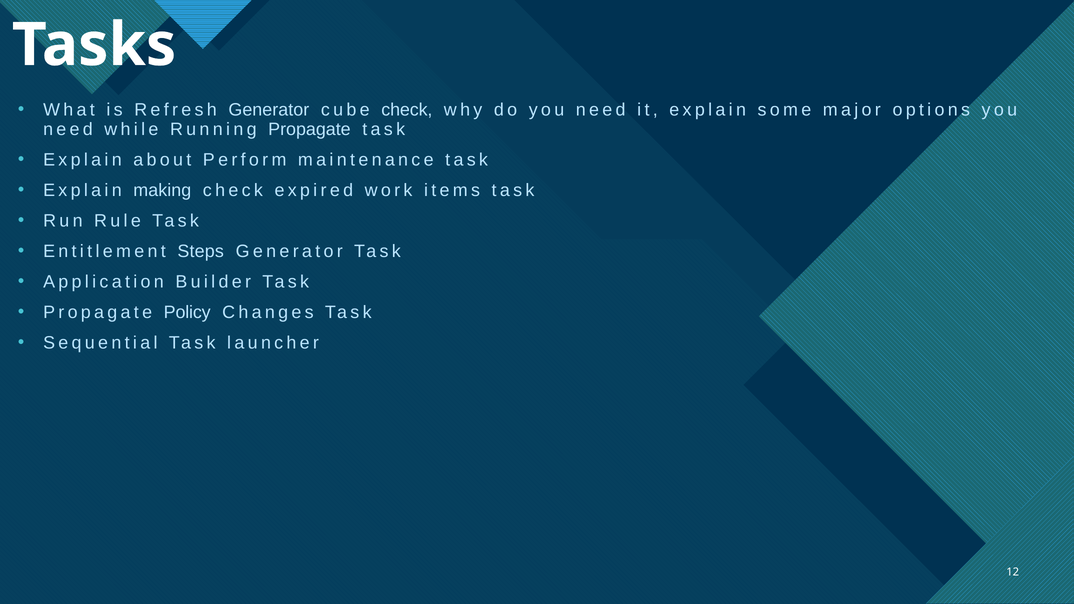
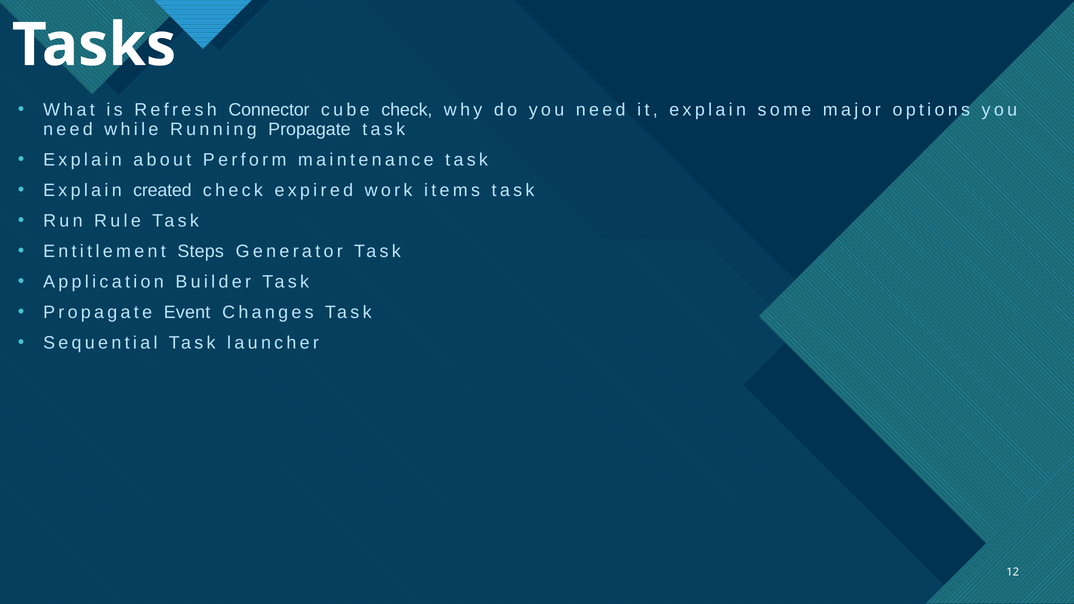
Refresh Generator: Generator -> Connector (269, 110)
making: making -> created (162, 190)
Policy: Policy -> Event (187, 312)
